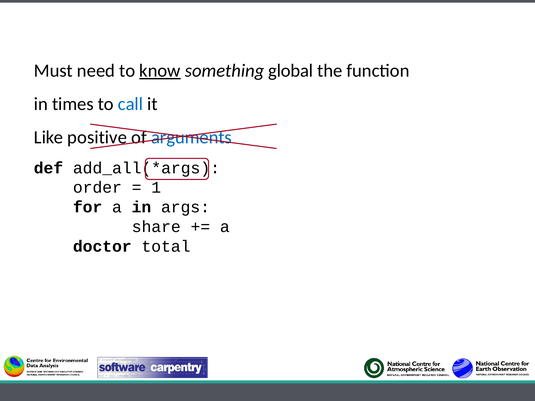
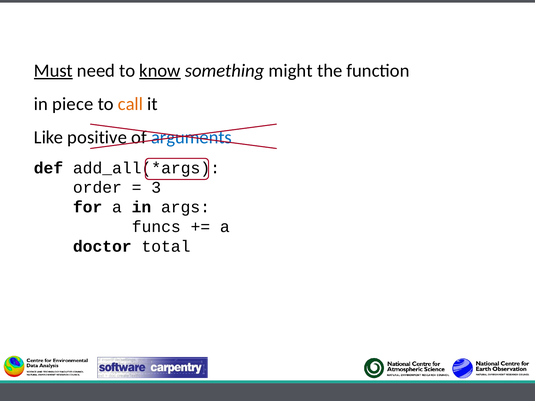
Must underline: none -> present (53, 71)
global: global -> might (291, 71)
times: times -> piece (73, 104)
call colour: blue -> orange (130, 104)
1: 1 -> 3 (156, 188)
share: share -> funcs (156, 227)
